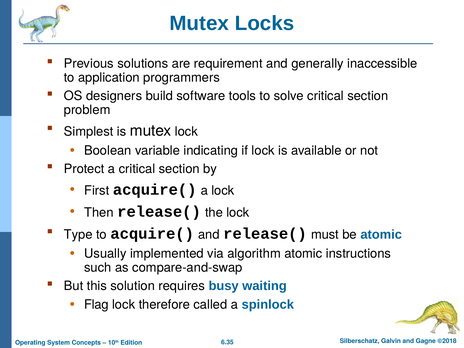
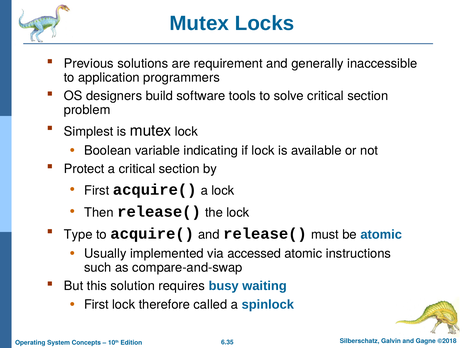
algorithm: algorithm -> accessed (254, 254)
Flag: Flag -> First (96, 304)
